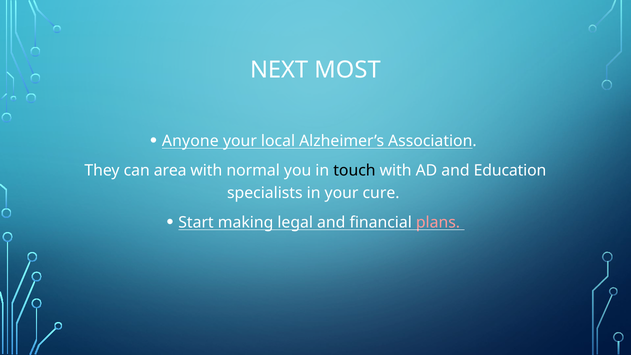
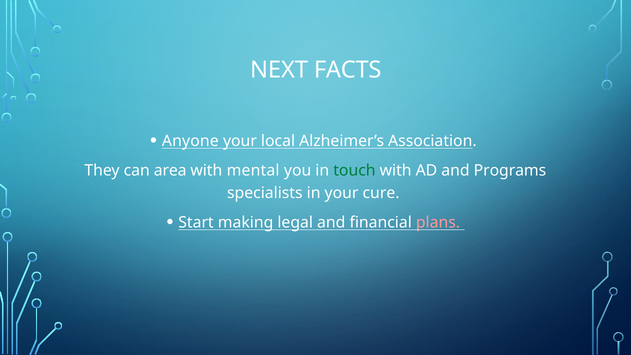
MOST: MOST -> FACTS (348, 70)
normal: normal -> mental (253, 170)
touch colour: black -> green (354, 170)
Education: Education -> Programs (510, 170)
